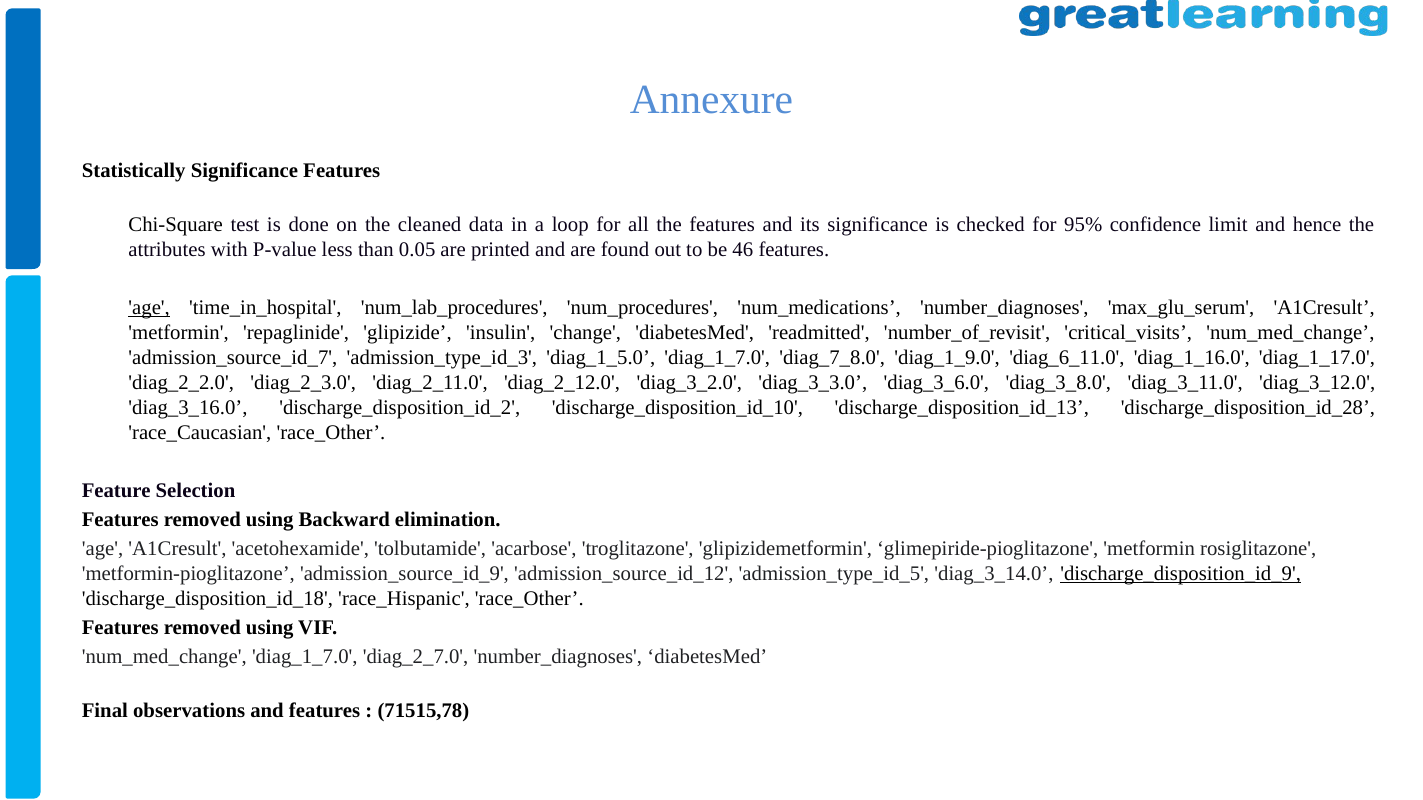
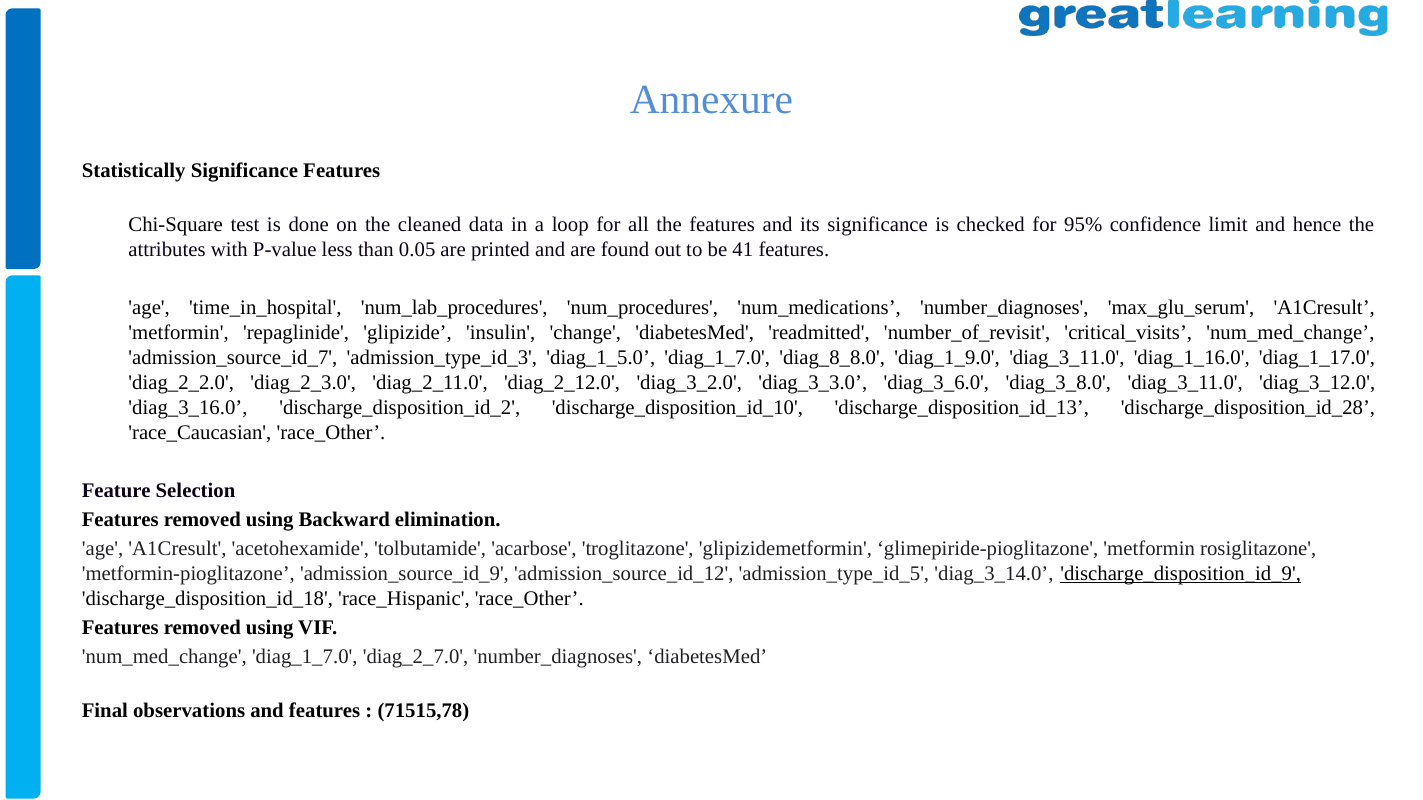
46: 46 -> 41 (743, 249)
age underline: present -> none (149, 308)
diag_7_8.0: diag_7_8.0 -> diag_8_8.0 (832, 358)
diag_1_9.0 diag_6_11.0: diag_6_11.0 -> diag_3_11.0 (1067, 358)
